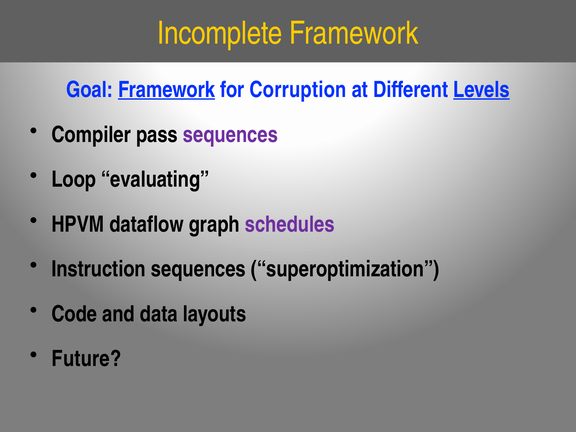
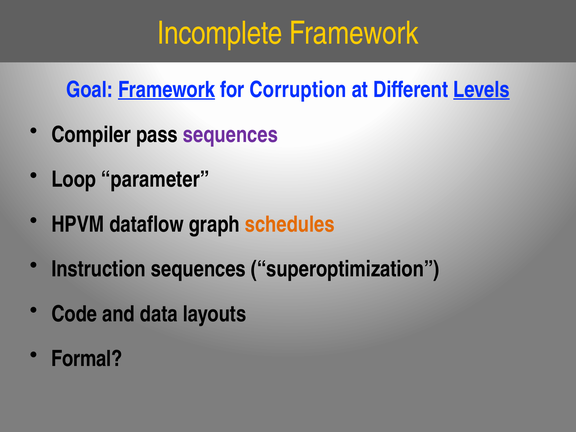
evaluating: evaluating -> parameter (155, 180)
schedules colour: purple -> orange (290, 224)
Future: Future -> Formal (87, 359)
